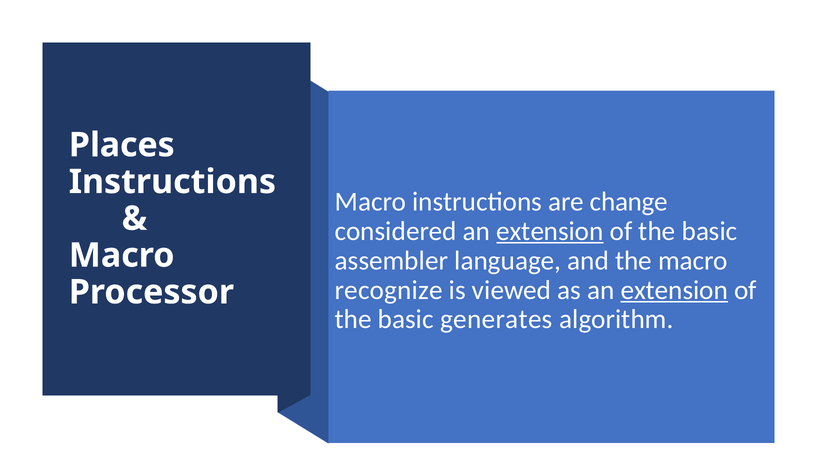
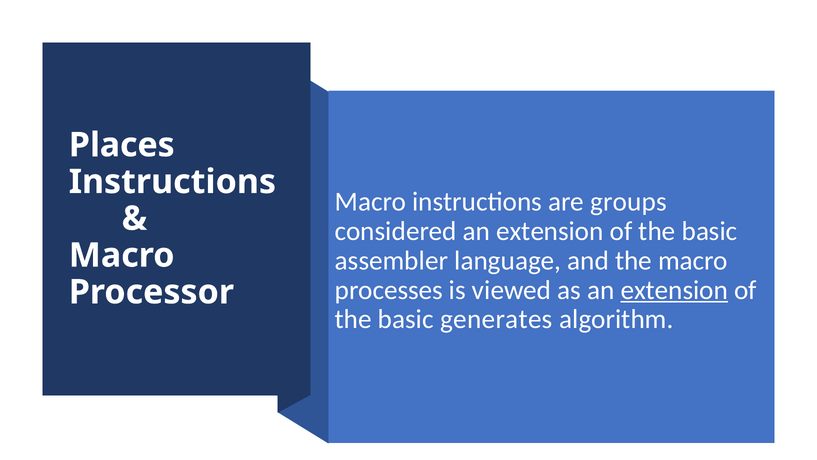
change: change -> groups (629, 201)
extension underline: present -> none (550, 231)
recognize: recognize -> processes (389, 290)
